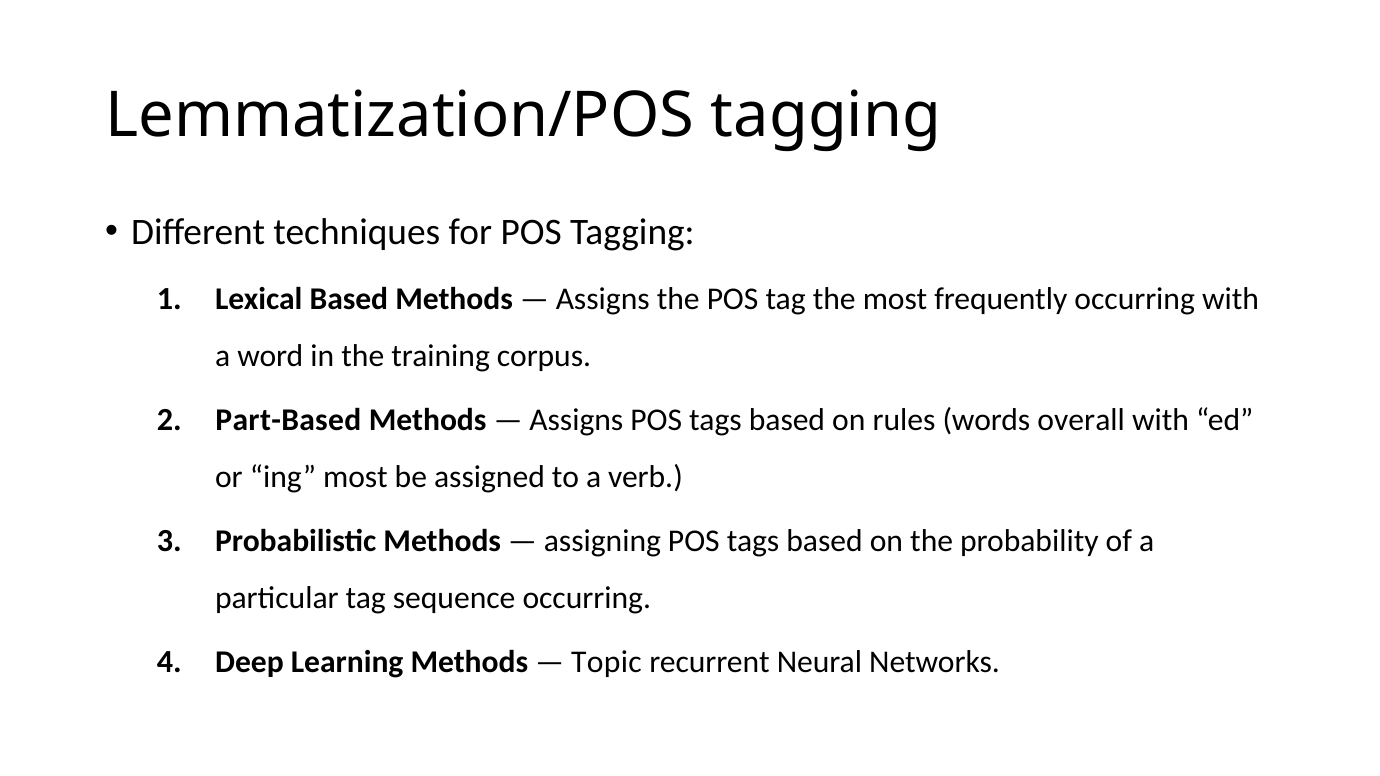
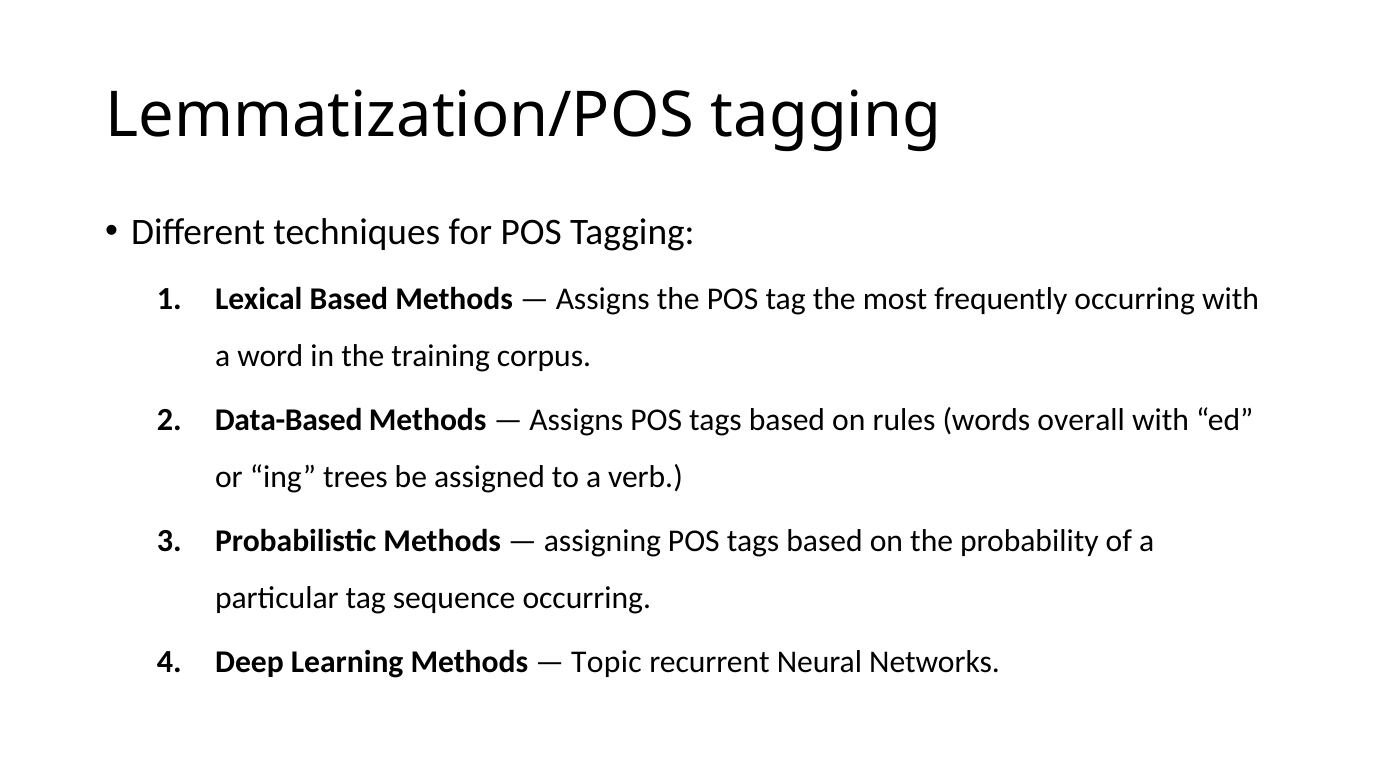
Part-Based: Part-Based -> Data-Based (289, 420)
ing most: most -> trees (355, 477)
